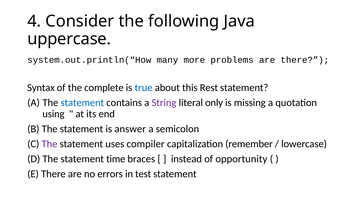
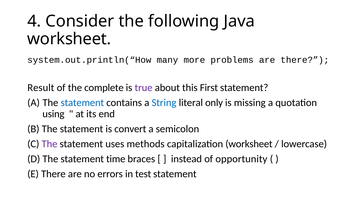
uppercase: uppercase -> worksheet (69, 39)
Syntax: Syntax -> Result (41, 88)
true colour: blue -> purple (144, 88)
Rest: Rest -> First (209, 88)
String colour: purple -> blue (164, 103)
answer: answer -> convert (130, 129)
compiler: compiler -> methods (146, 144)
capitalization remember: remember -> worksheet (249, 144)
